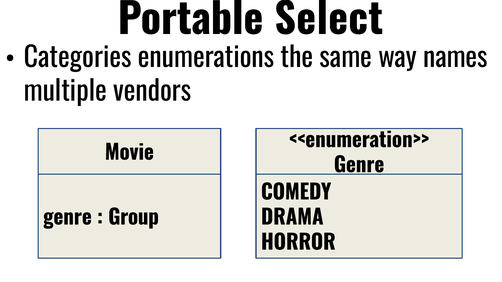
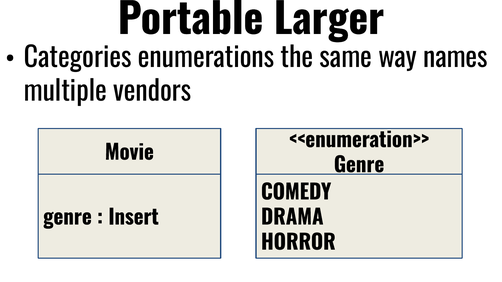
Select: Select -> Larger (329, 20)
Group: Group -> Insert (133, 218)
